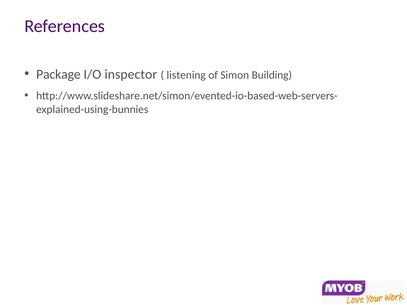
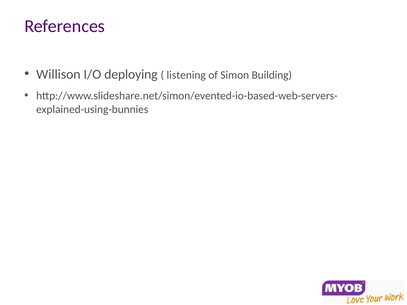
Package: Package -> Willison (58, 74)
inspector: inspector -> deploying (131, 74)
